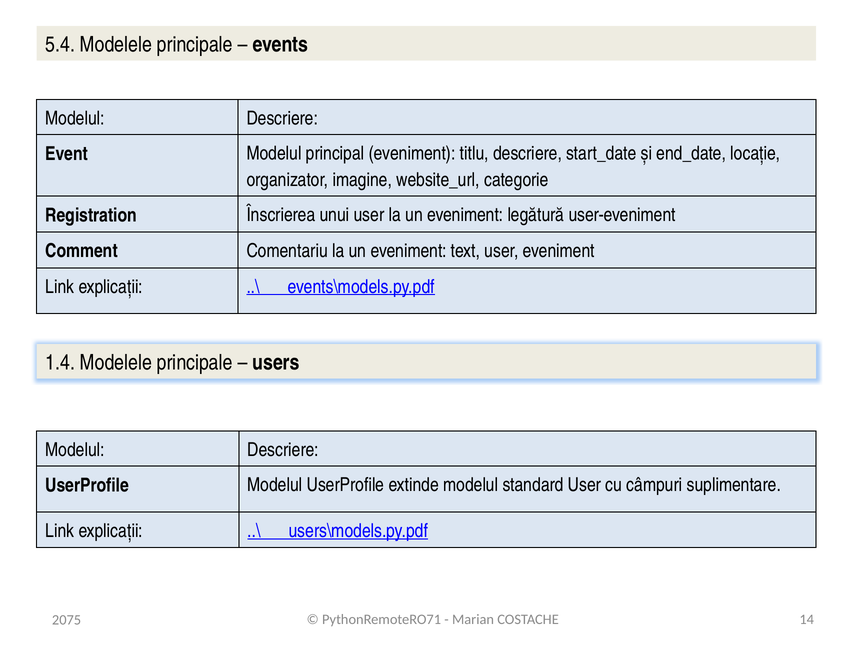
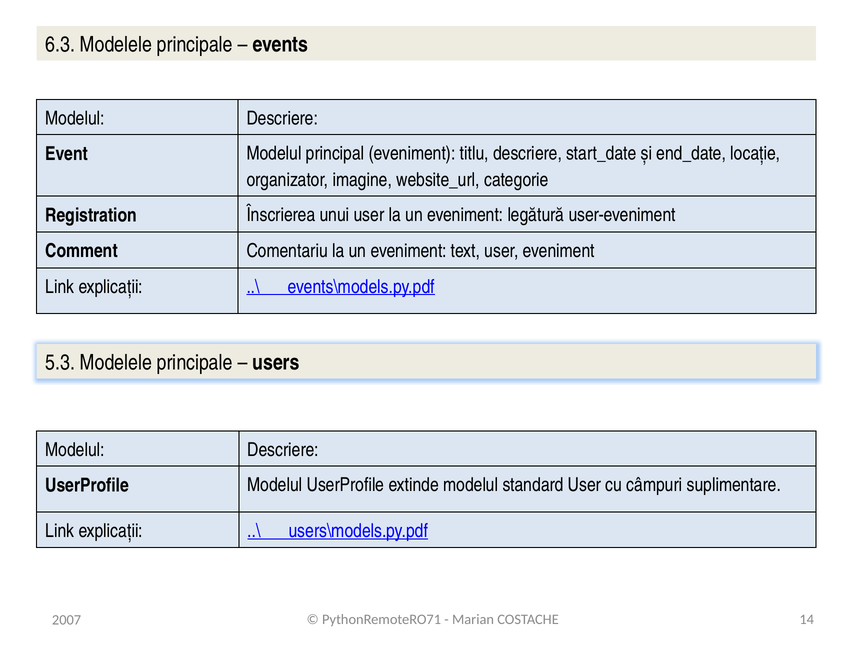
5.4: 5.4 -> 6.3 (60, 45)
1.4: 1.4 -> 5.3 (60, 363)
2075: 2075 -> 2007 (67, 620)
